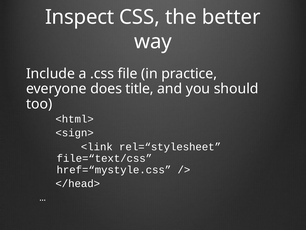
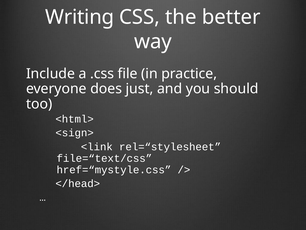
Inspect: Inspect -> Writing (80, 17)
title: title -> just (140, 89)
